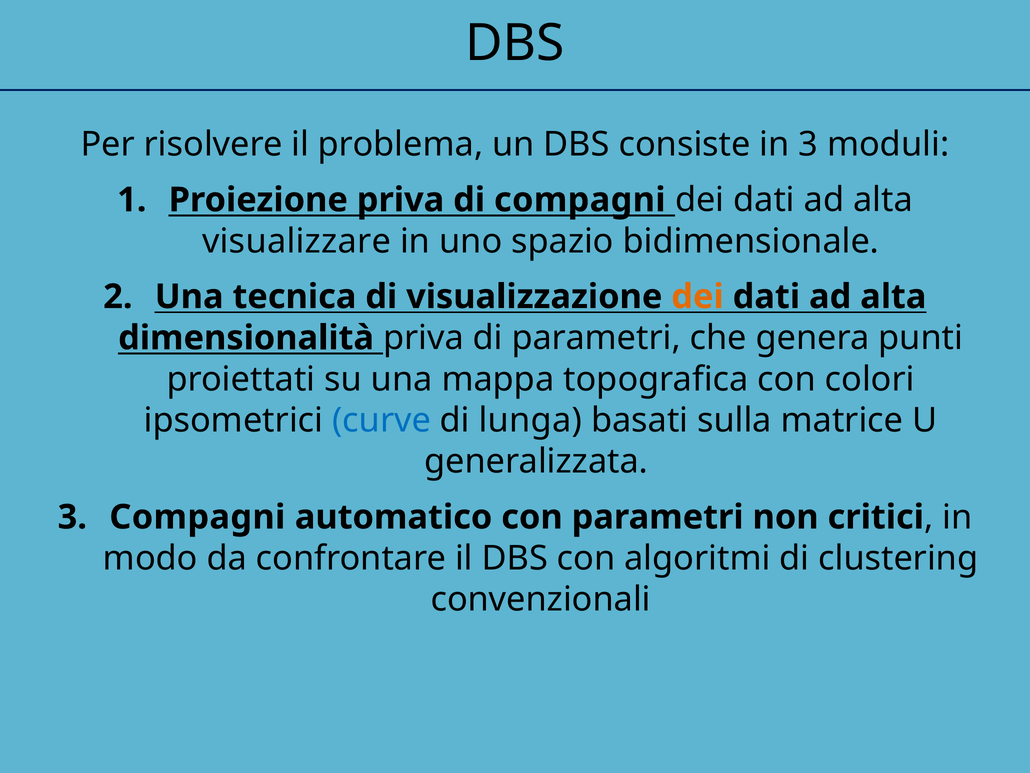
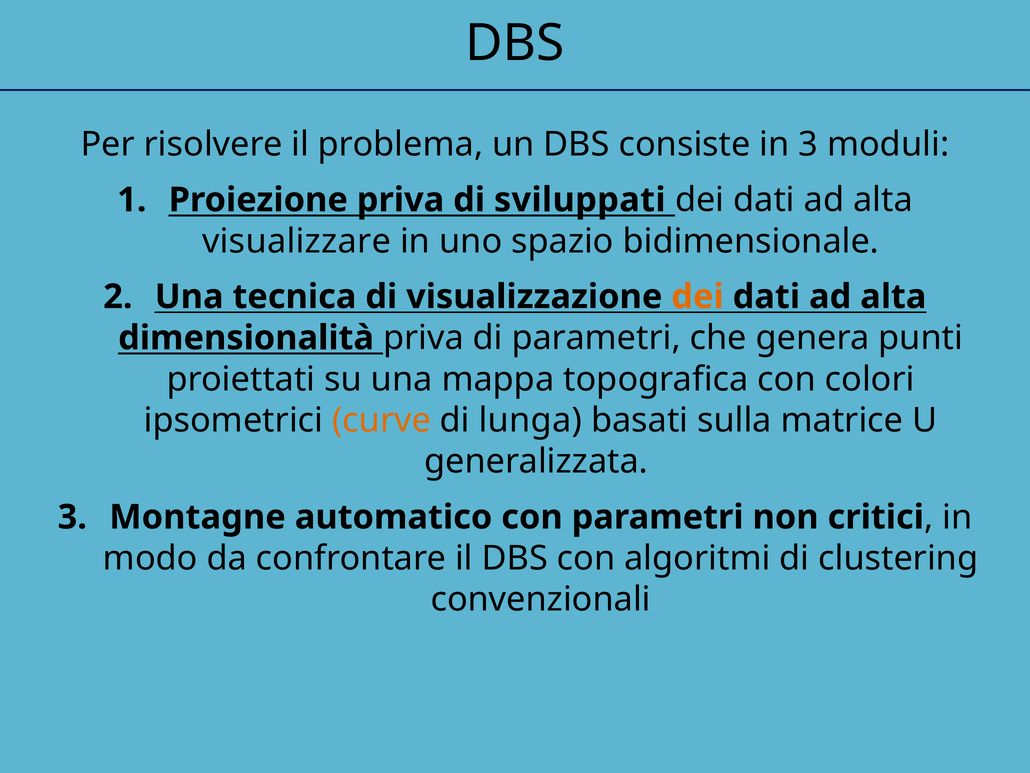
di compagni: compagni -> sviluppati (580, 200)
curve colour: blue -> orange (382, 420)
3 Compagni: Compagni -> Montagne (197, 517)
